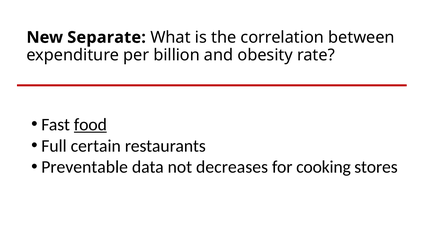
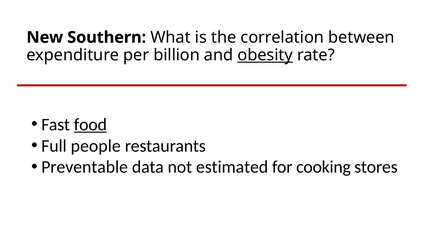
Separate: Separate -> Southern (107, 37)
obesity underline: none -> present (265, 55)
certain: certain -> people (96, 146)
decreases: decreases -> estimated (232, 167)
